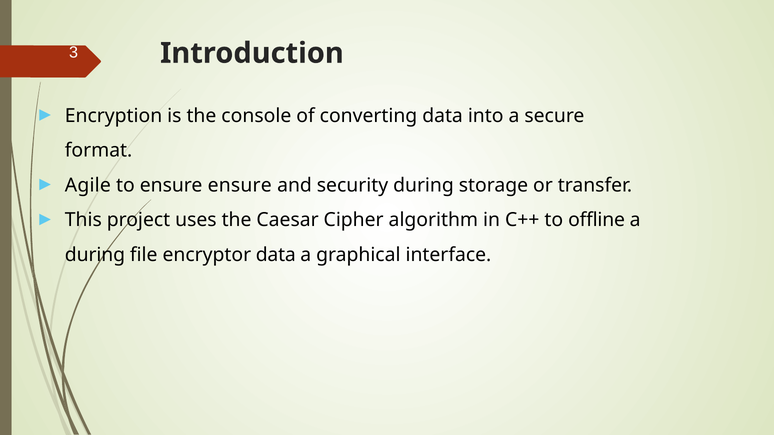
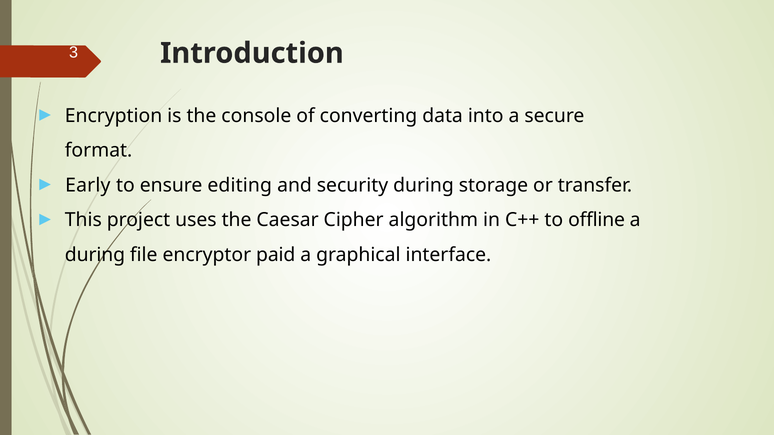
Agile: Agile -> Early (88, 185)
ensure ensure: ensure -> editing (240, 185)
encryptor data: data -> paid (276, 255)
